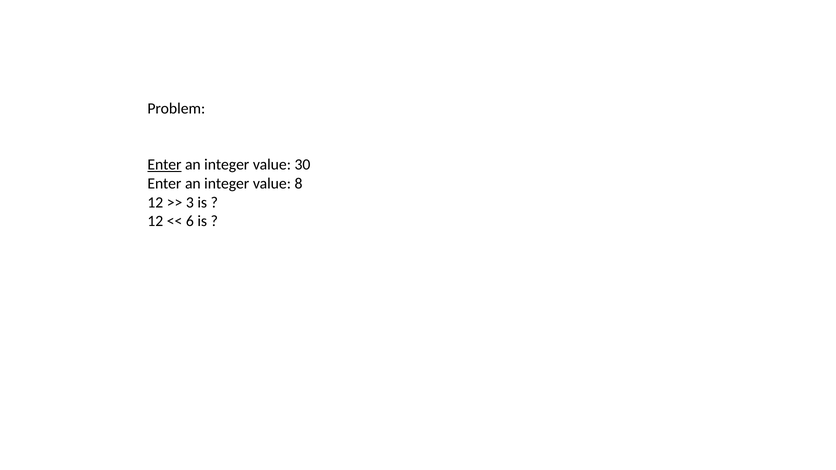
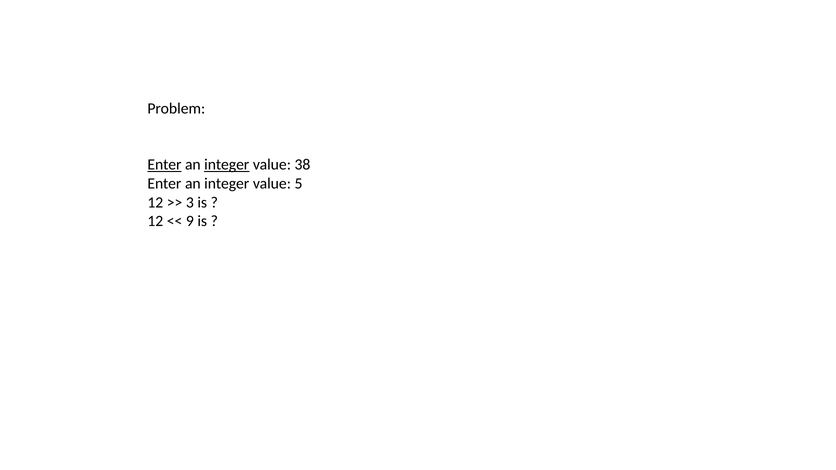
integer underline: none -> present (227, 165)
30: 30 -> 38 (302, 165)
8: 8 -> 5 (298, 184)
6: 6 -> 9 (190, 221)
